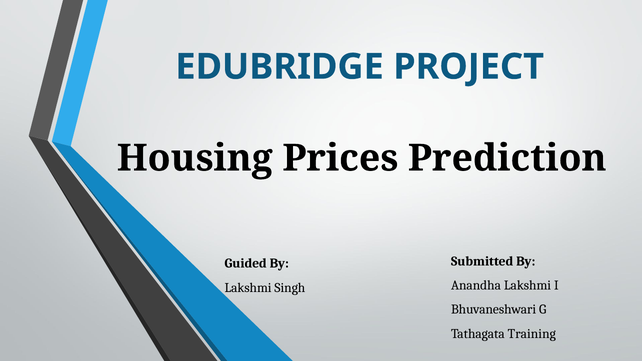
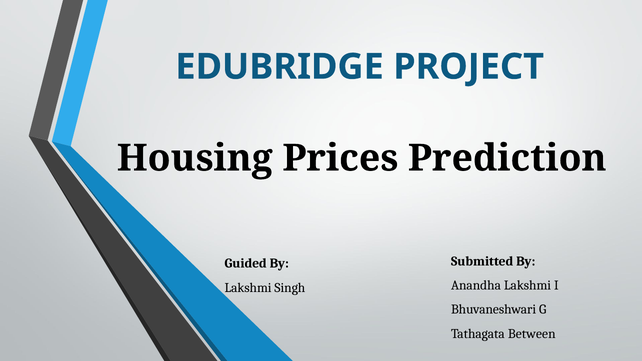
Training: Training -> Between (532, 334)
